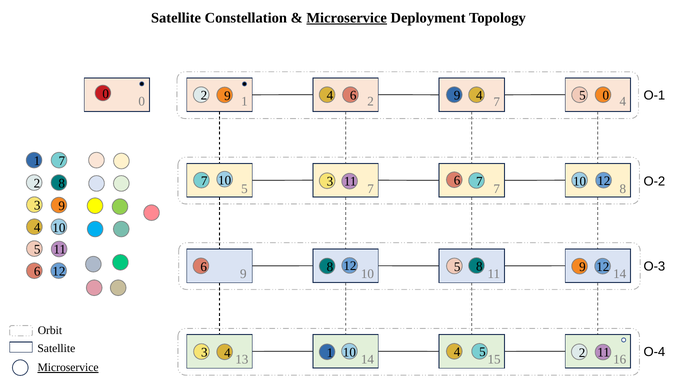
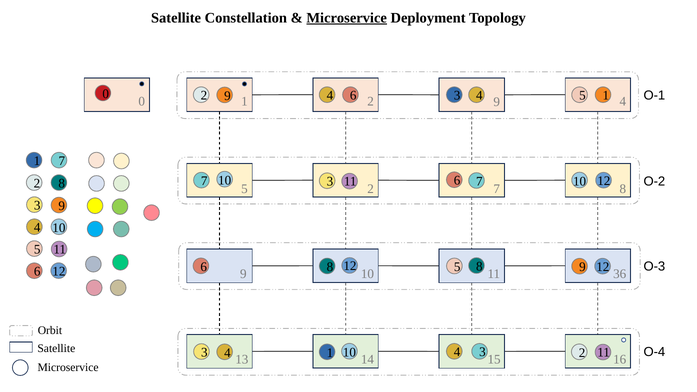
6 9: 9 -> 3 (457, 96)
9 2 7: 7 -> 9 (497, 102)
5 0: 0 -> 1 (606, 96)
5 7: 7 -> 2 (371, 189)
11 14: 14 -> 36 (620, 274)
1 4 5: 5 -> 3 (482, 352)
Microservice underline: present -> none (68, 368)
